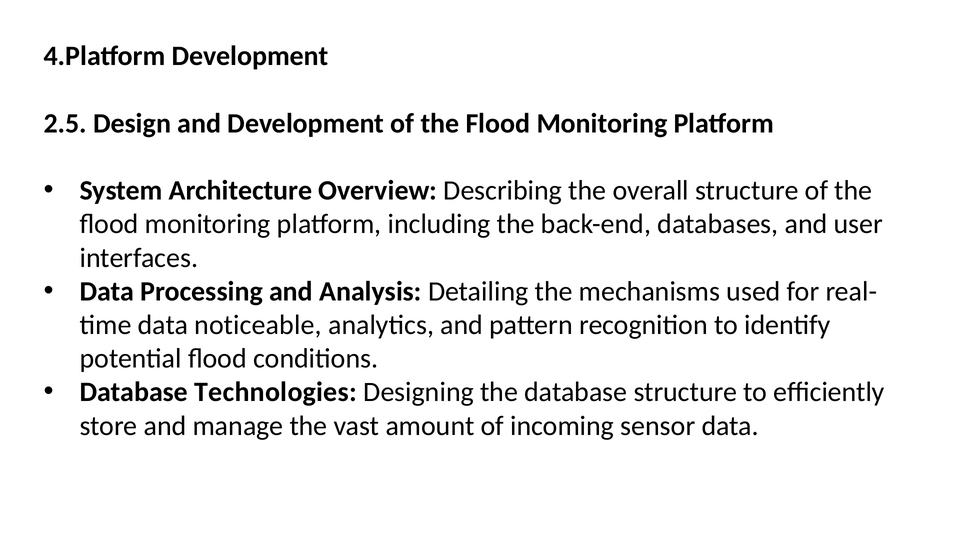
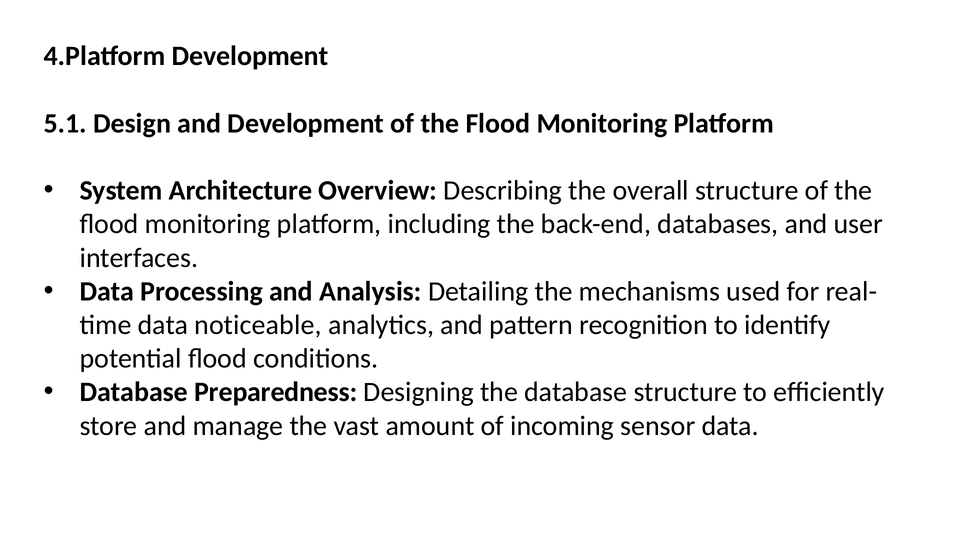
2.5: 2.5 -> 5.1 (65, 123)
Technologies: Technologies -> Preparedness (276, 392)
